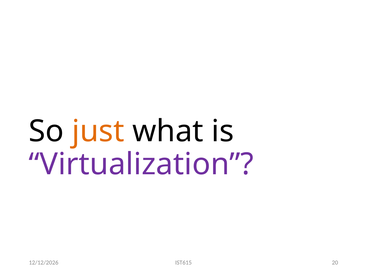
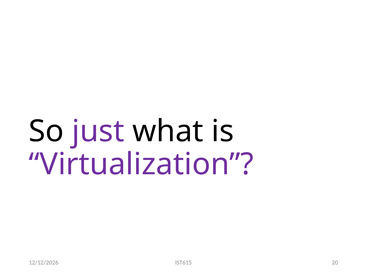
just colour: orange -> purple (98, 132)
